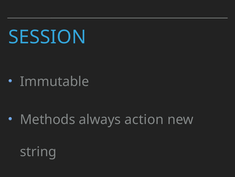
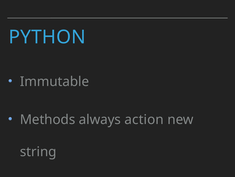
SESSION: SESSION -> PYTHON (47, 37)
